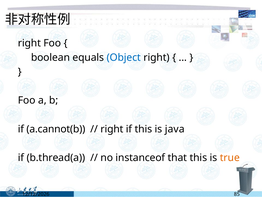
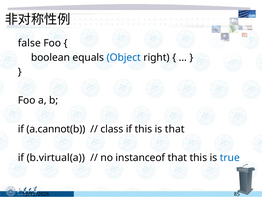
right: right -> false (29, 43)
right: right -> class (112, 129)
is java: java -> that (175, 129)
b.thread(a: b.thread(a -> b.virtual(a (56, 157)
true colour: orange -> blue (230, 157)
